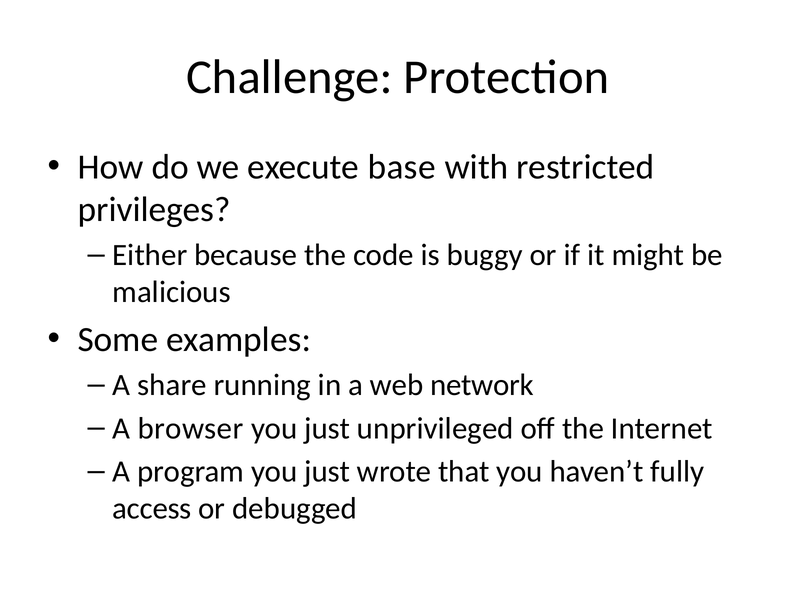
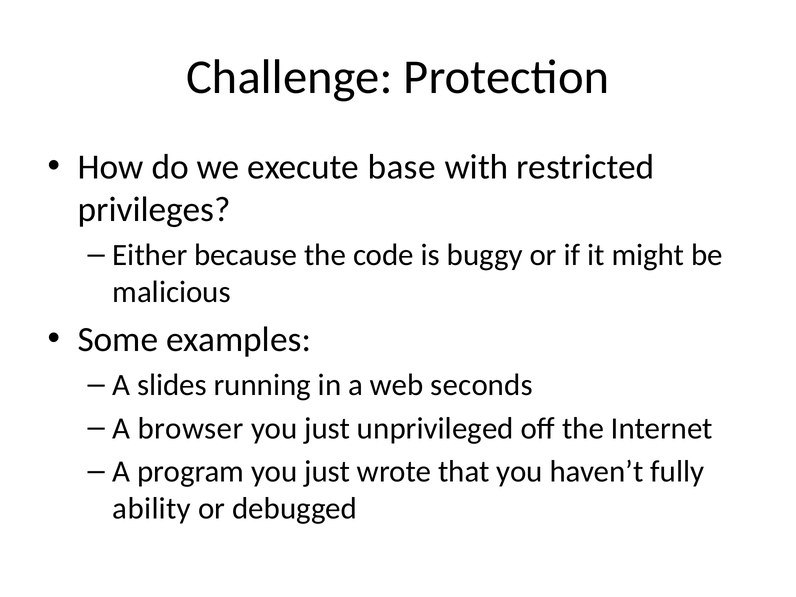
share: share -> slides (172, 385)
network: network -> seconds (482, 385)
access: access -> ability (152, 509)
